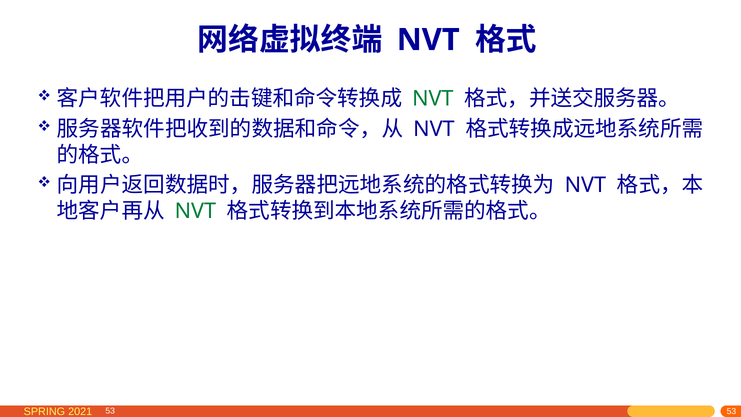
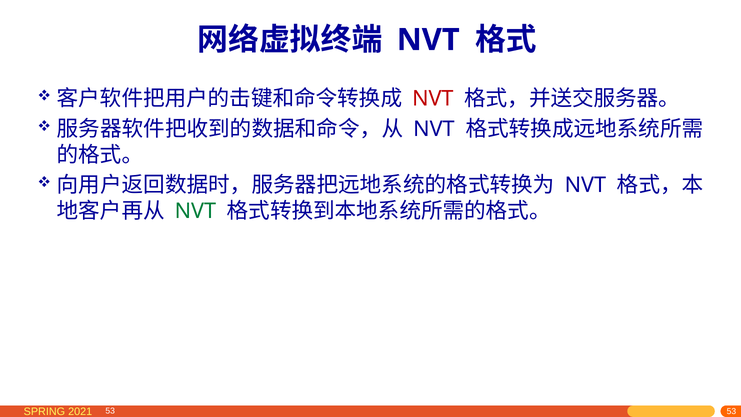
NVT colour: green -> red (433, 99)
